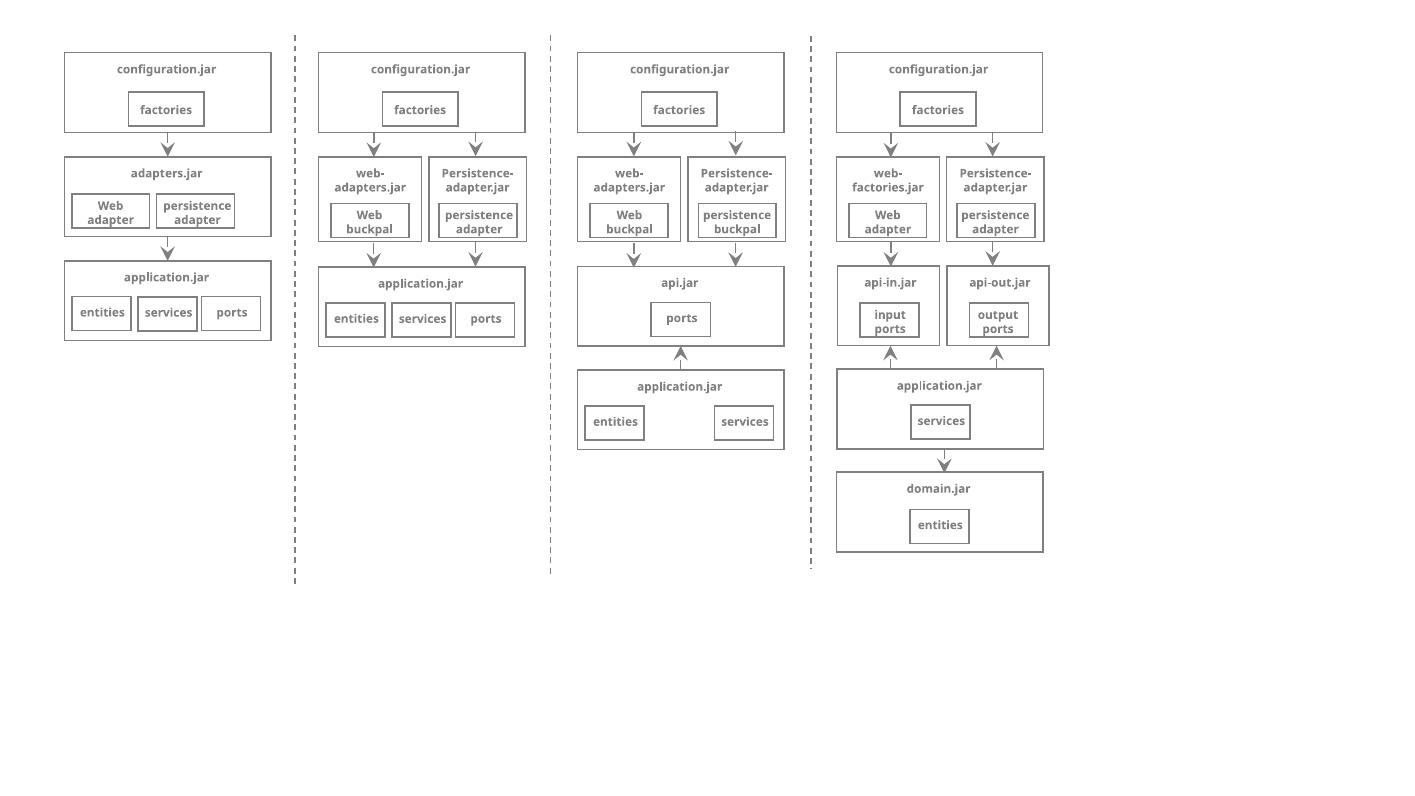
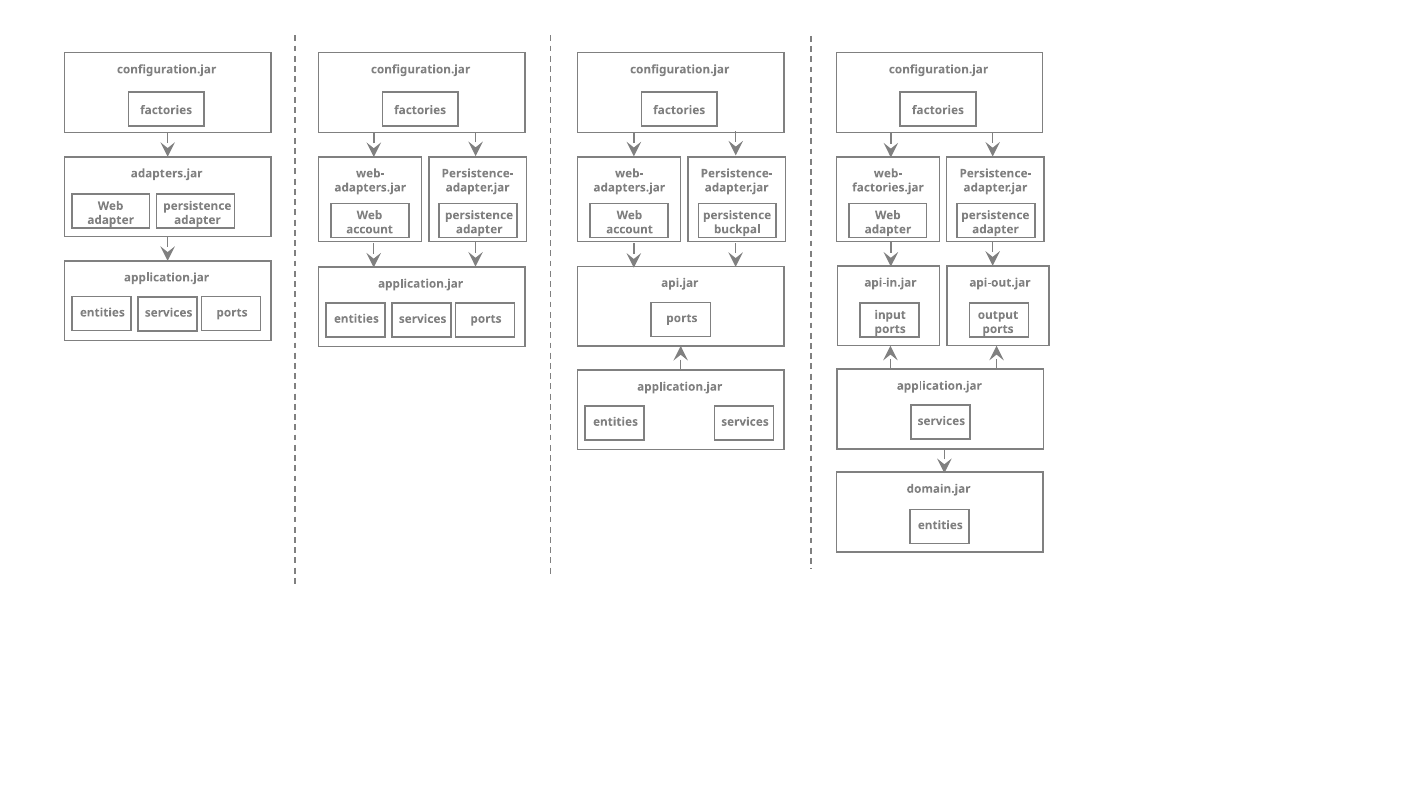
buckpal: buckpal -> account (370, 229)
buckpal: buckpal -> account (630, 229)
